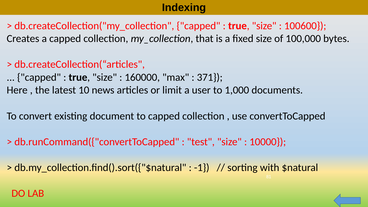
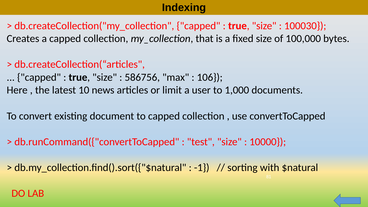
100600: 100600 -> 100030 (305, 26)
160000: 160000 -> 586756 (142, 77)
371: 371 -> 106 (210, 77)
